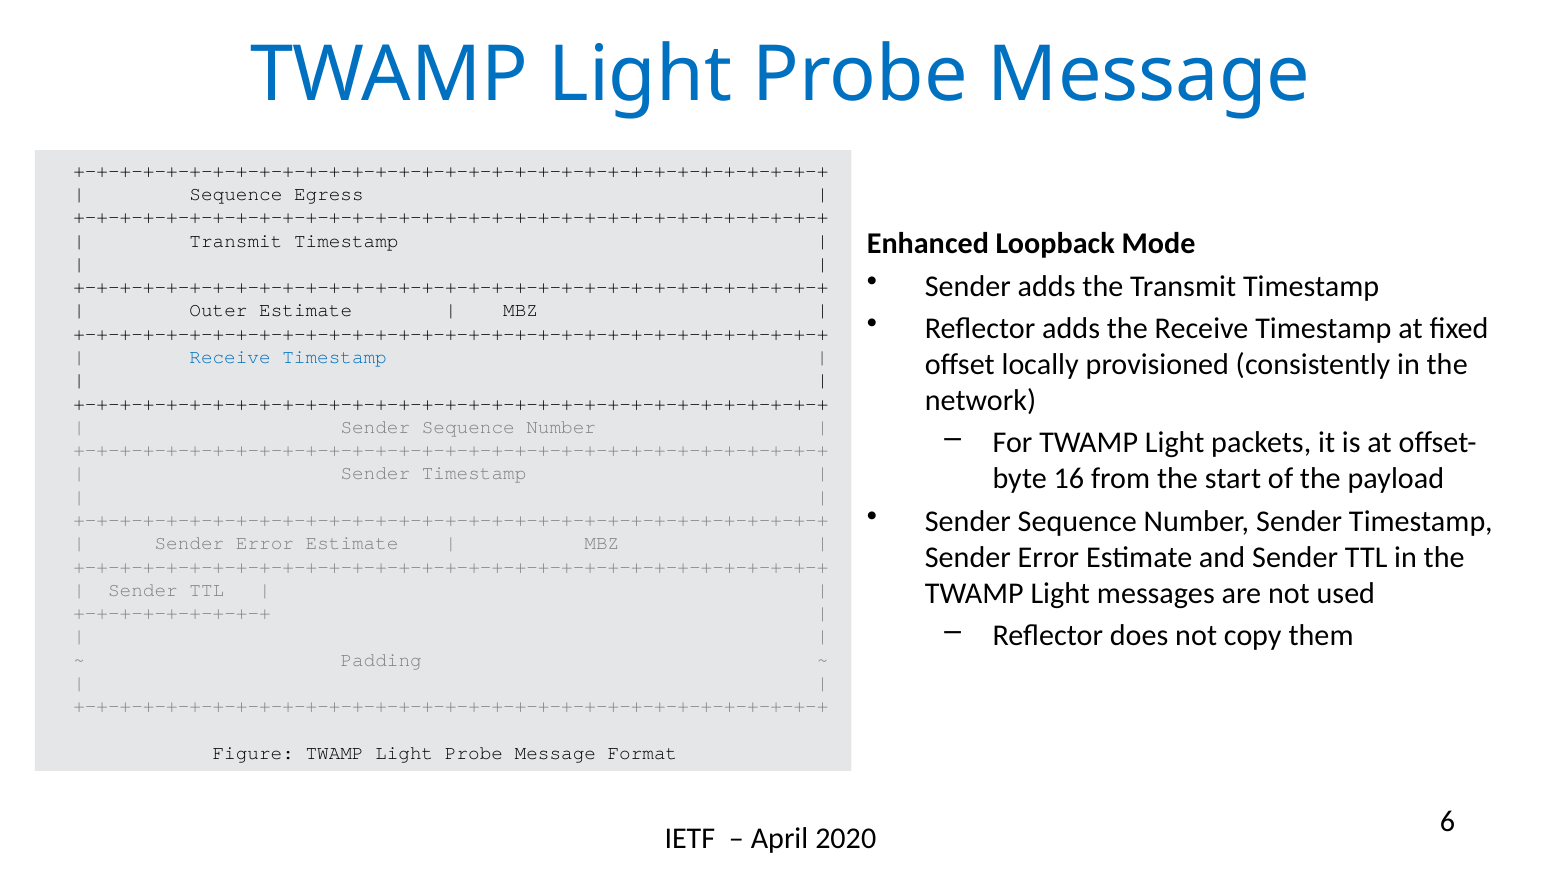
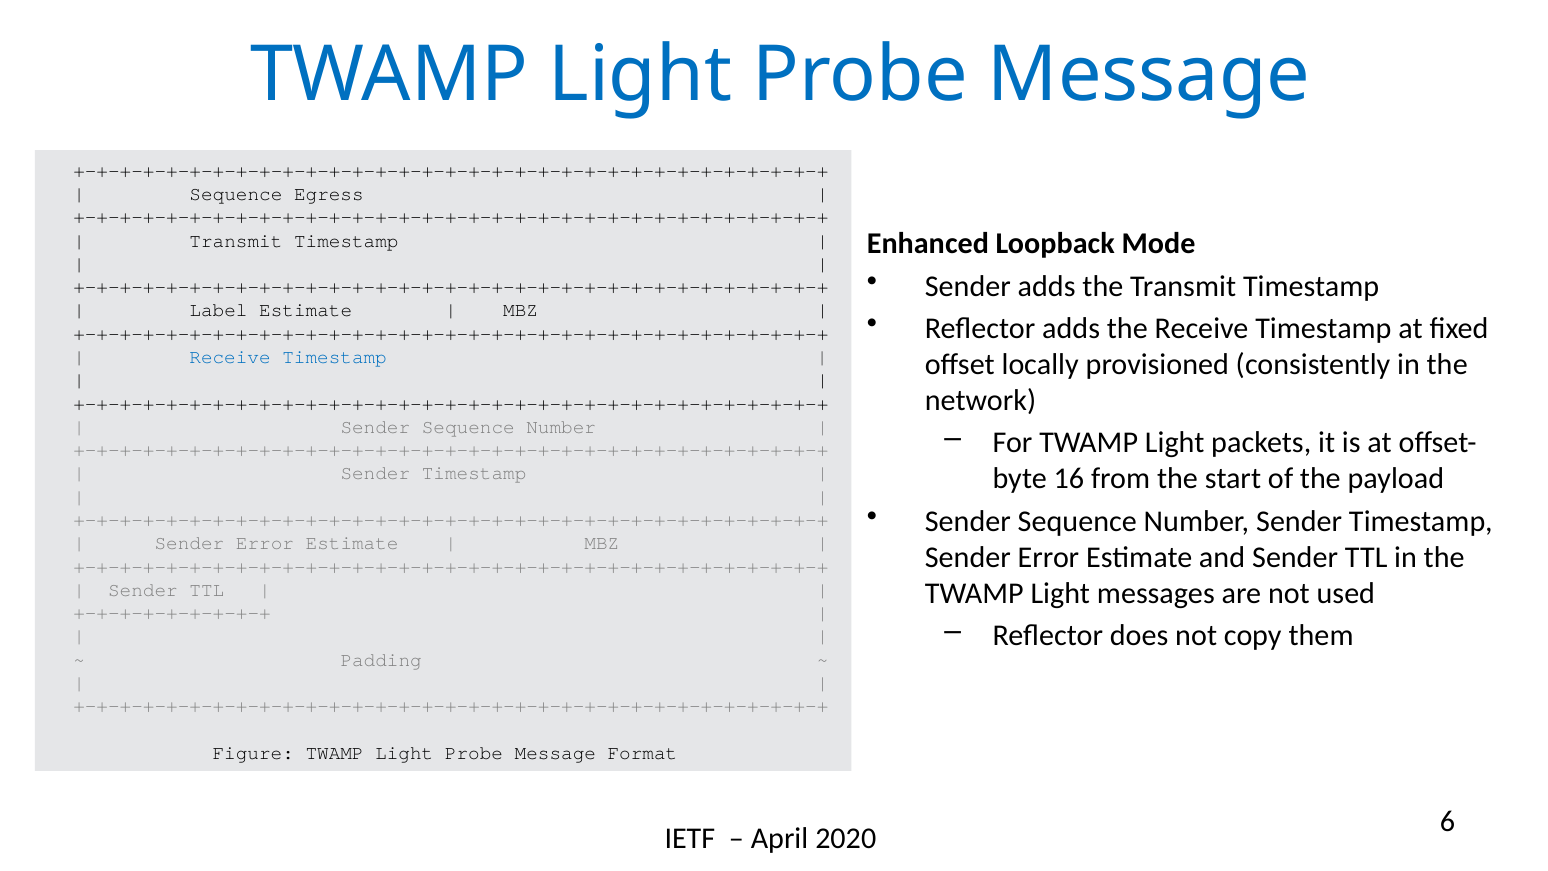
Outer: Outer -> Label (218, 310)
